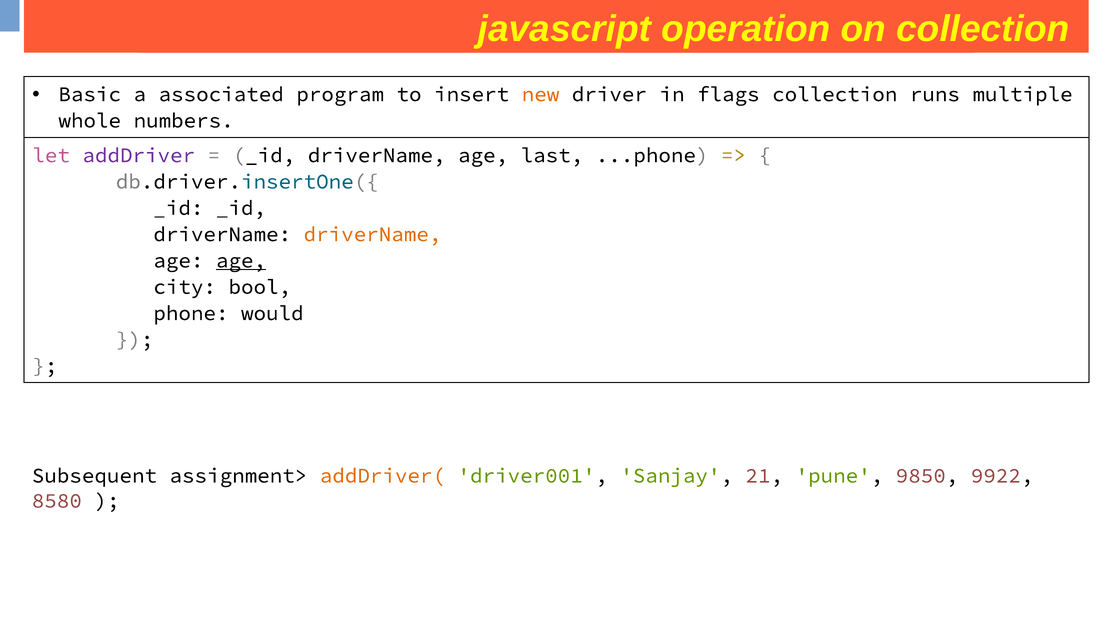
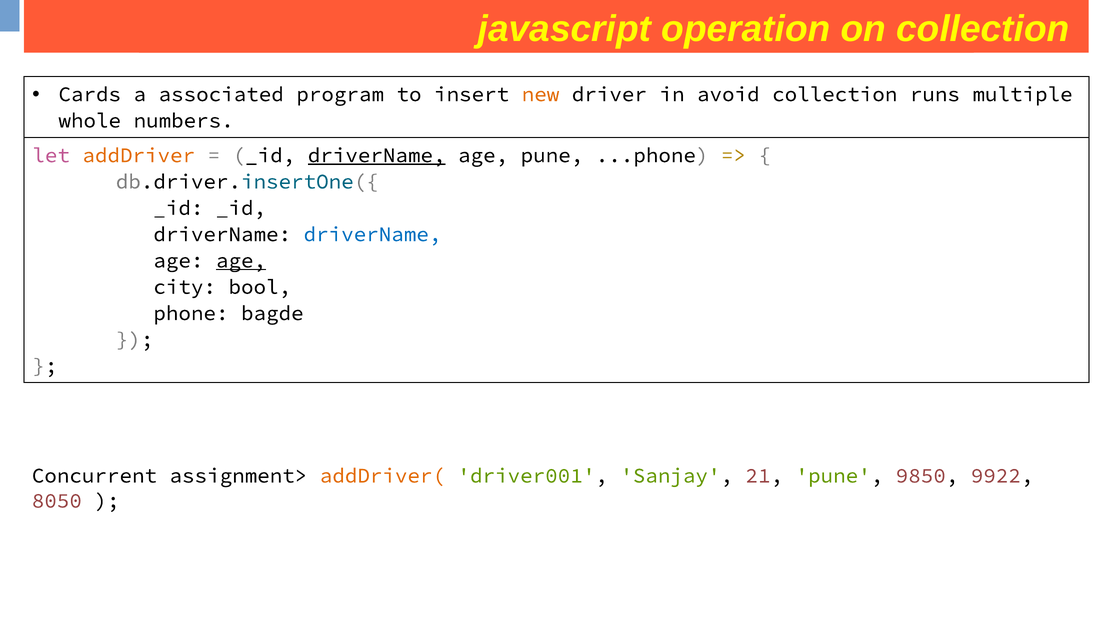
Basic: Basic -> Cards (90, 94)
flags: flags -> avoid (728, 94)
addDriver colour: purple -> orange (139, 155)
driverName underline: none -> present (377, 155)
age last: last -> pune (552, 155)
driverName colour: orange -> blue (372, 234)
would: would -> bagde (272, 313)
Subsequent: Subsequent -> Concurrent (94, 476)
8580: 8580 -> 8050 (57, 501)
